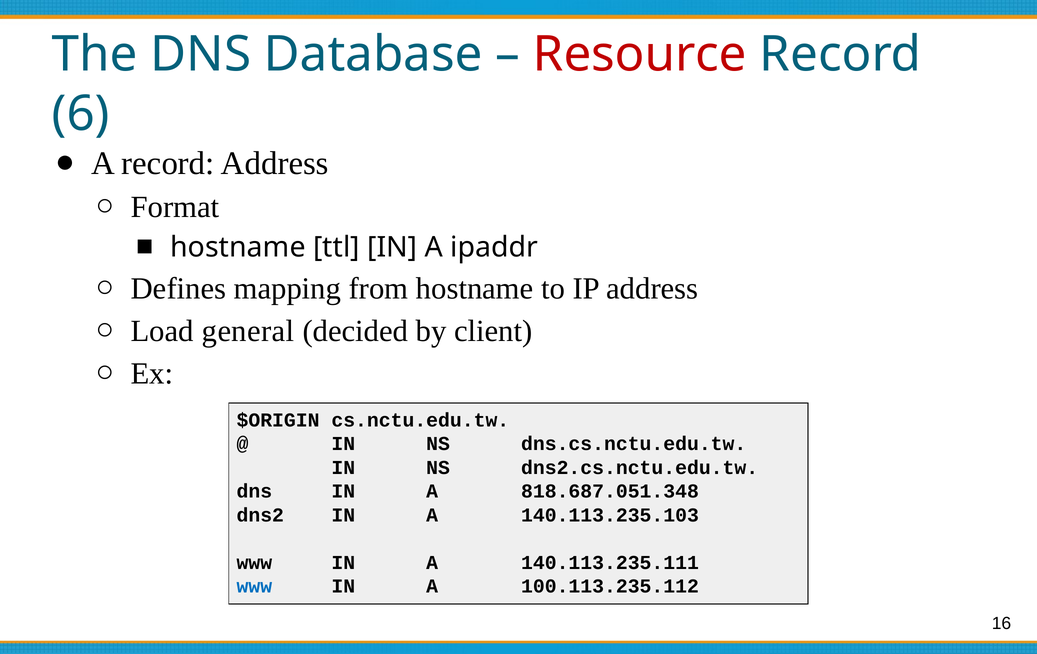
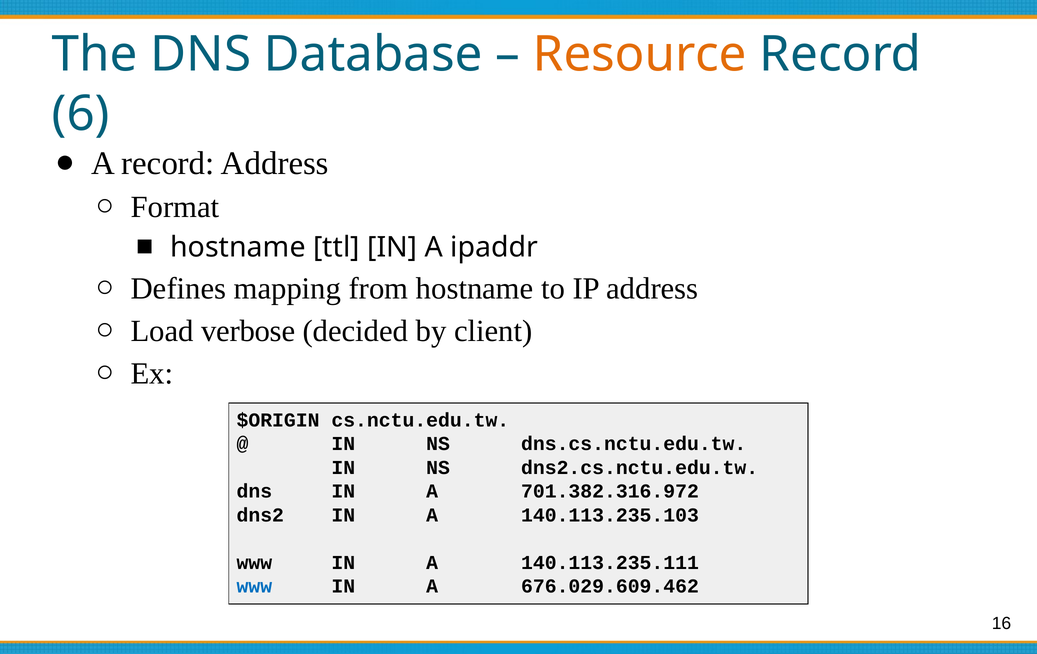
Resource colour: red -> orange (640, 54)
general: general -> verbose (248, 331)
818.687.051.348: 818.687.051.348 -> 701.382.316.972 (610, 491)
100.113.235.112: 100.113.235.112 -> 676.029.609.462 (610, 586)
